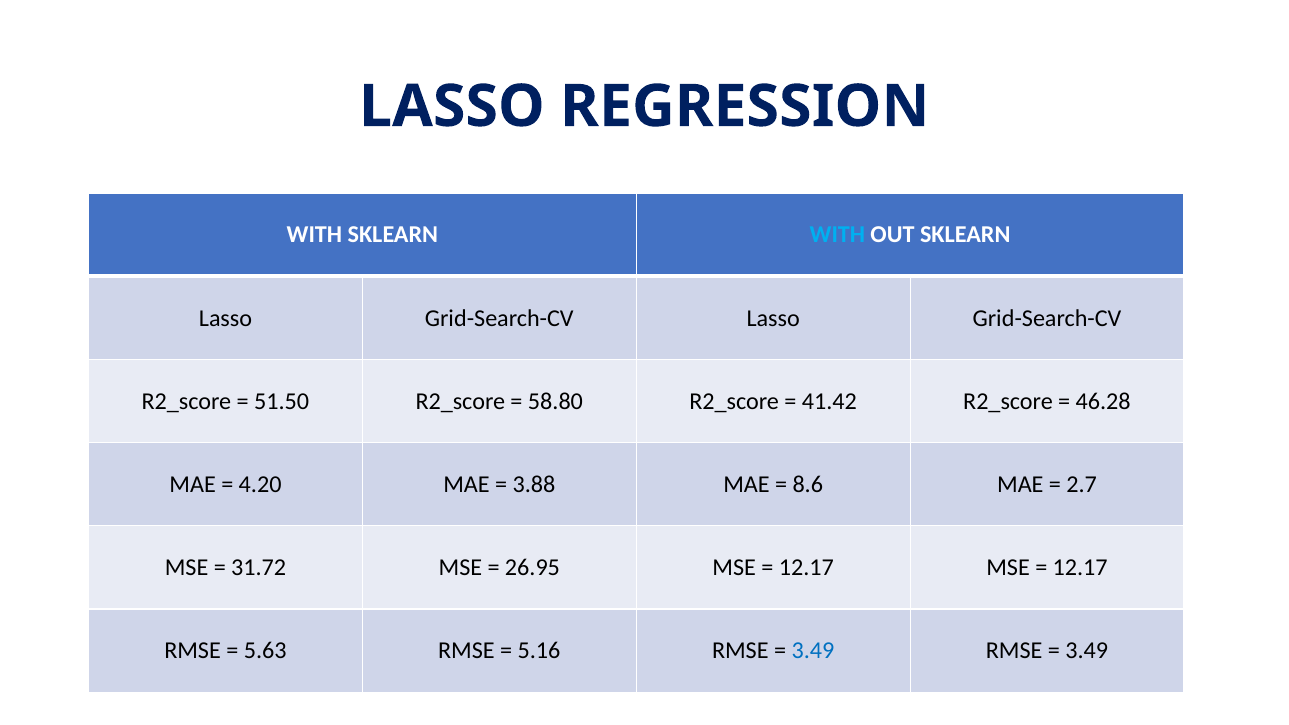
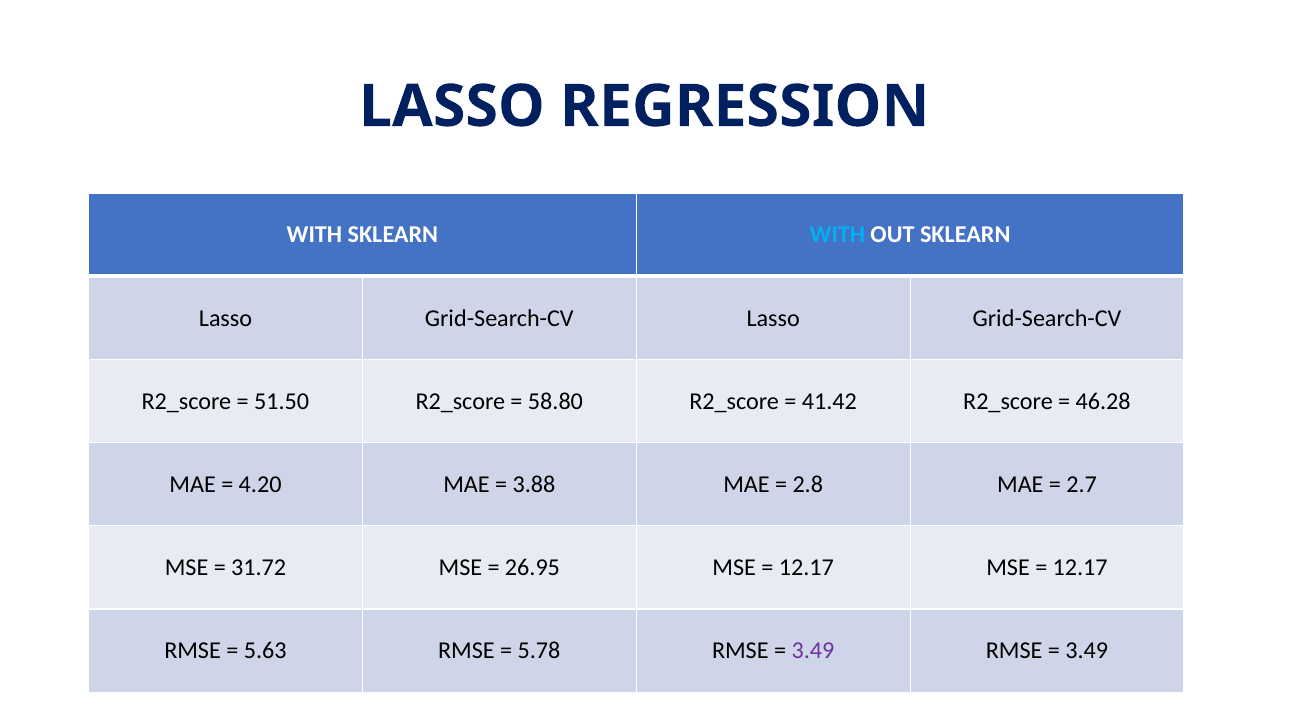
8.6: 8.6 -> 2.8 (808, 484)
5.16: 5.16 -> 5.78 (539, 651)
3.49 colour: blue -> purple (813, 651)
